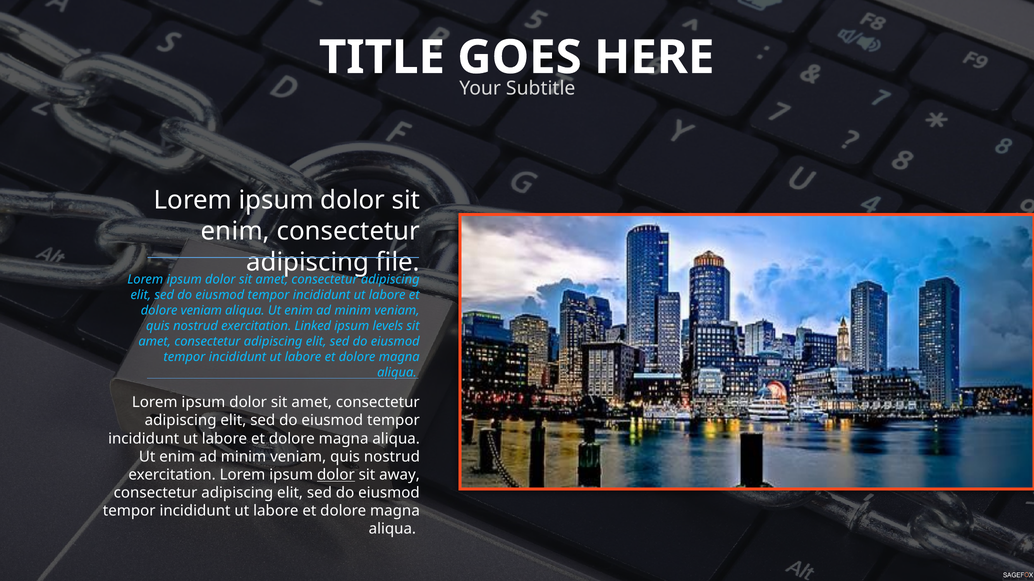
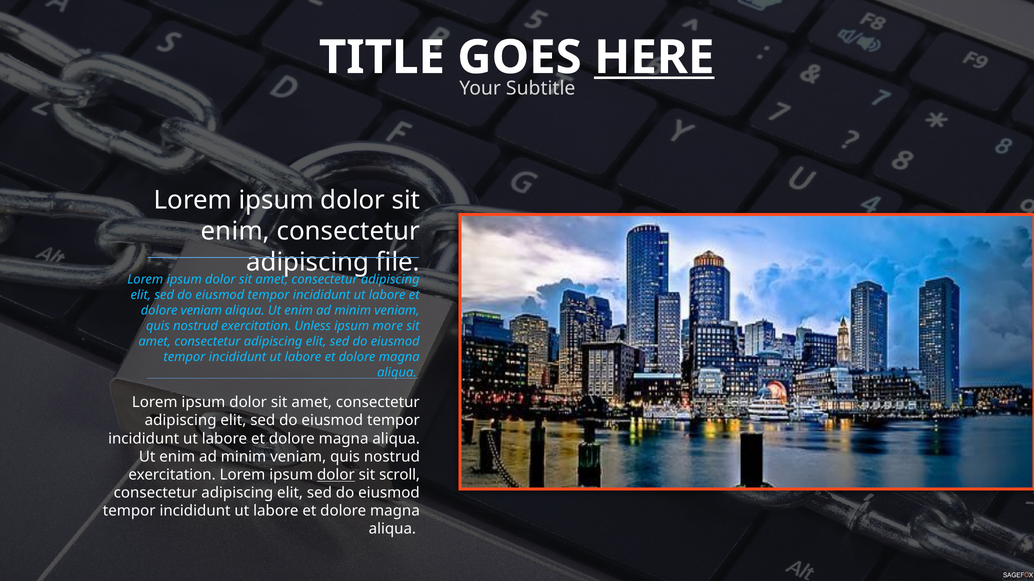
HERE underline: none -> present (654, 58)
Linked: Linked -> Unless (313, 326)
levels: levels -> more (388, 326)
away: away -> scroll (400, 475)
